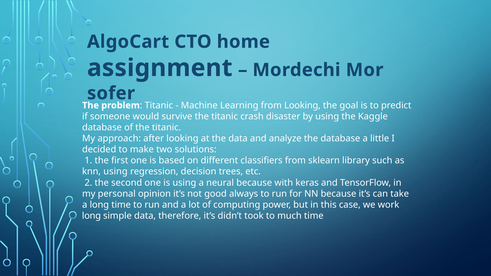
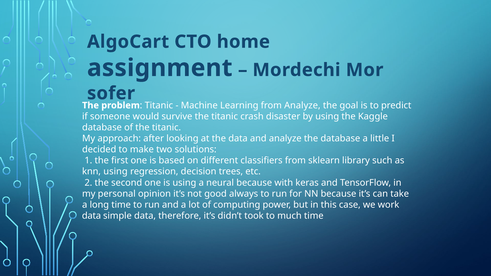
from Looking: Looking -> Analyze (302, 105)
long: long -> data (91, 216)
